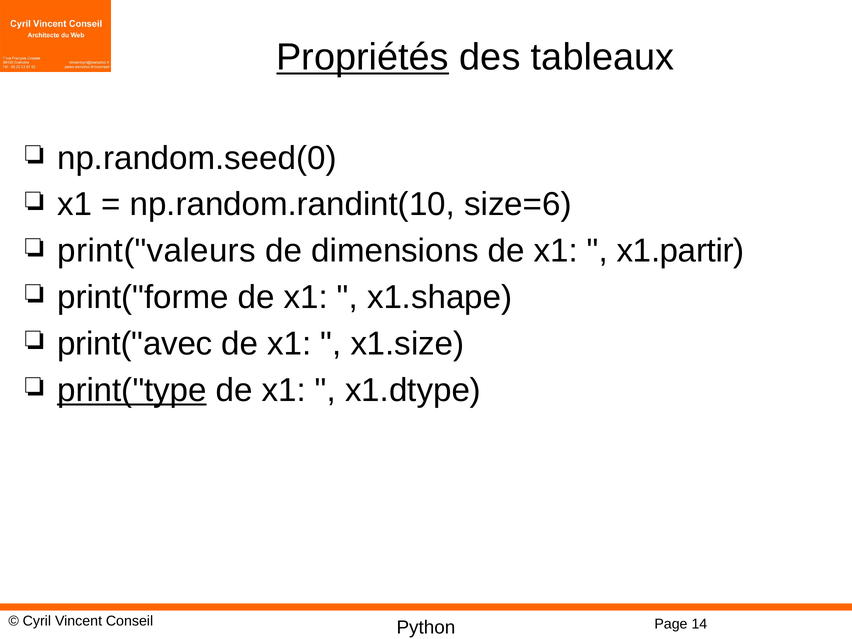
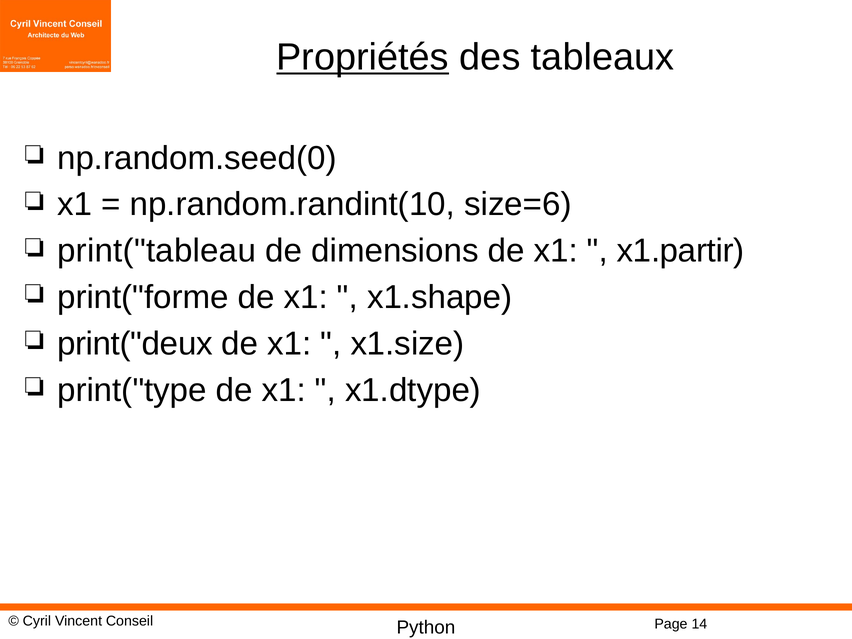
print("valeurs: print("valeurs -> print("tableau (157, 251)
print("avec: print("avec -> print("deux (135, 344)
print("type underline: present -> none (132, 390)
